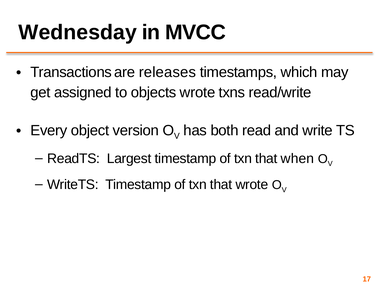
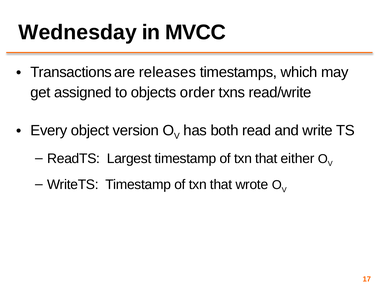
objects wrote: wrote -> order (197, 92)
when: when -> either (298, 158)
